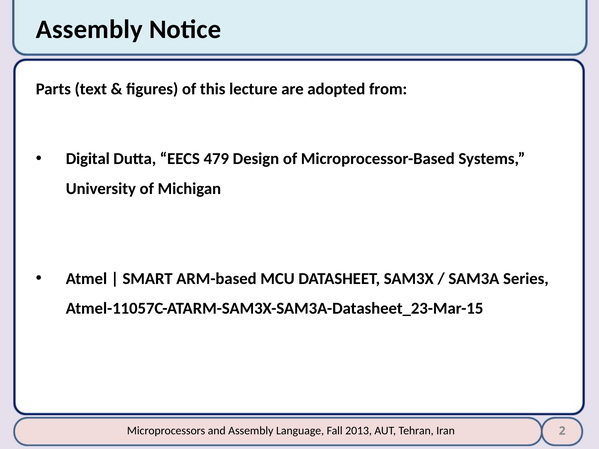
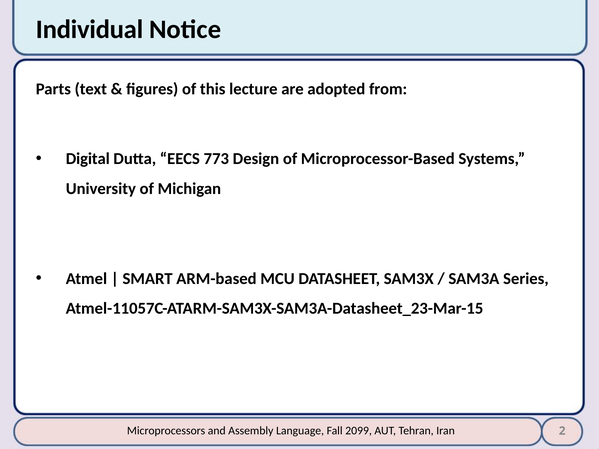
Assembly: Assembly -> Individual (90, 29)
479: 479 -> 773 (216, 159)
2013: 2013 -> 2099 (359, 431)
